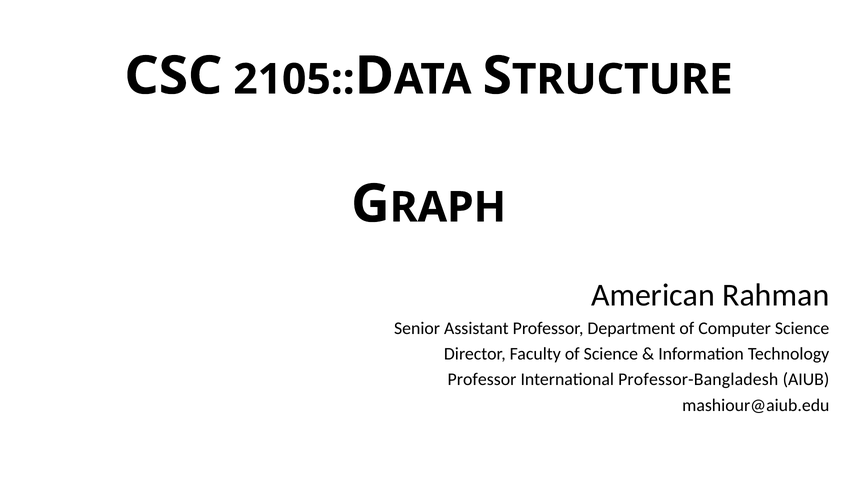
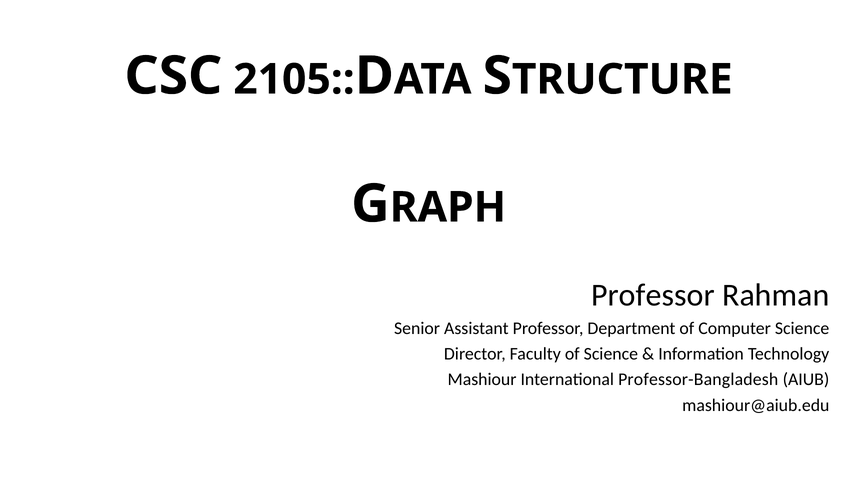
American: American -> Professor (653, 295)
Professor: Professor -> Mashiour (482, 379)
